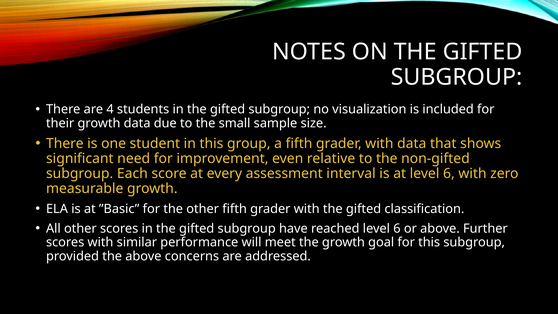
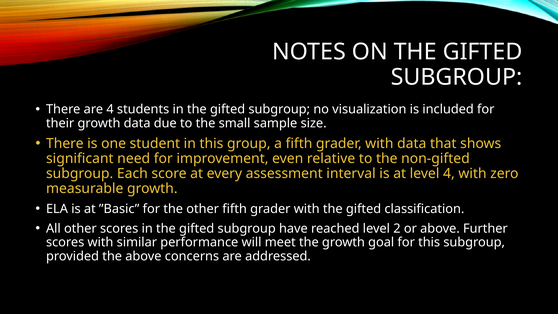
at level 6: 6 -> 4 (449, 174)
reached level 6: 6 -> 2 (397, 228)
